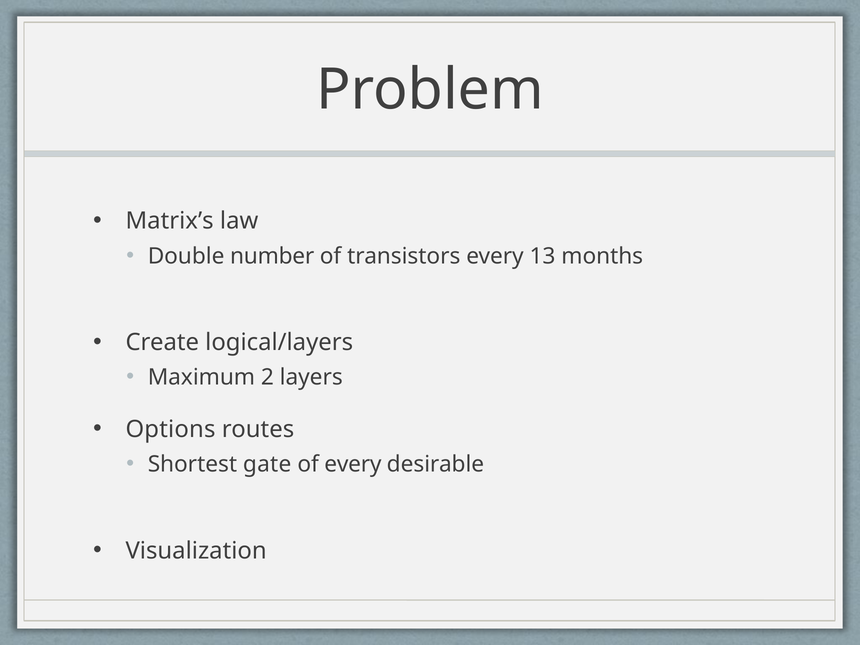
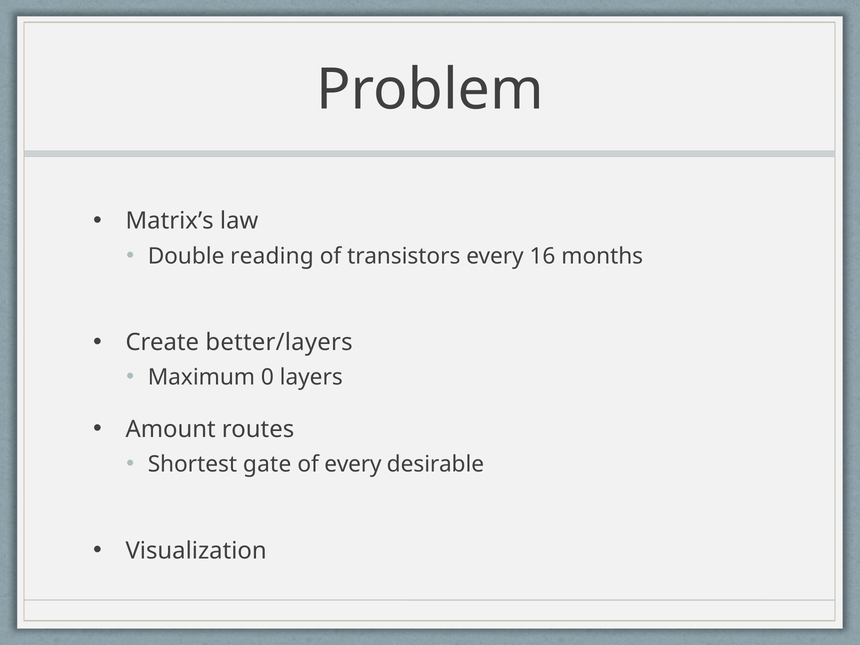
number: number -> reading (272, 256)
13: 13 -> 16 (542, 256)
logical/layers: logical/layers -> better/layers (279, 342)
2: 2 -> 0 (267, 377)
Options: Options -> Amount (171, 429)
